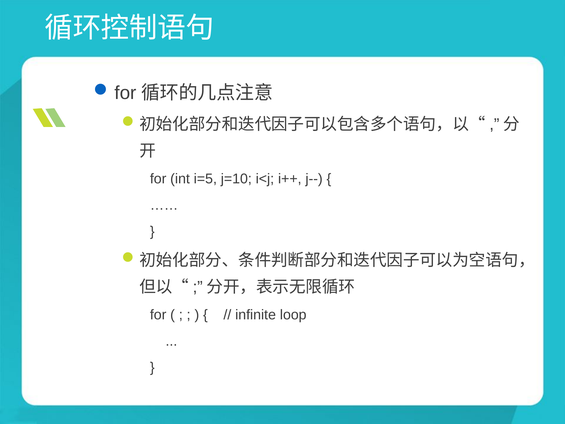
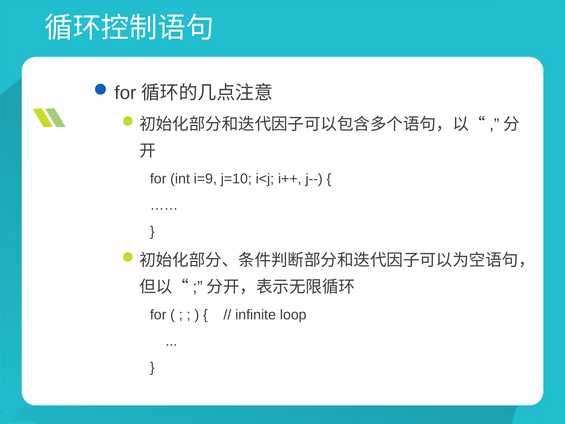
i=5: i=5 -> i=9 (205, 179)
